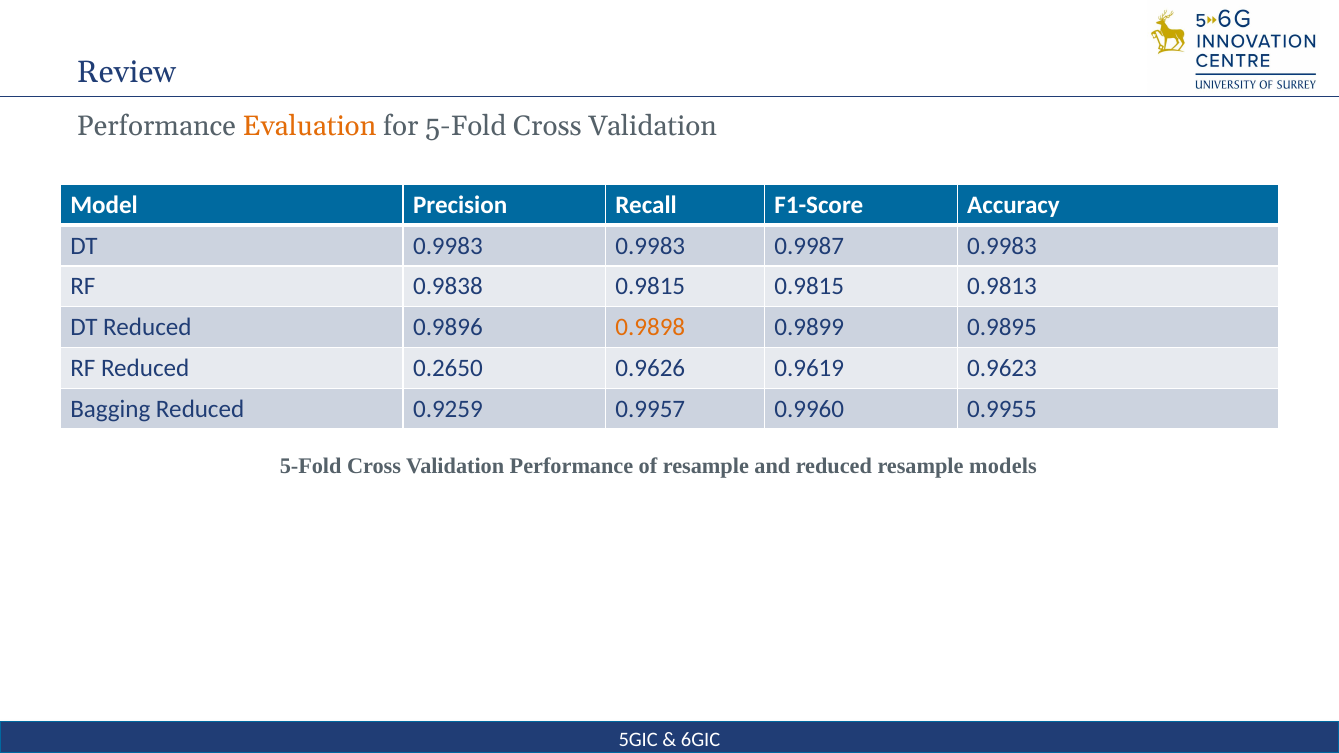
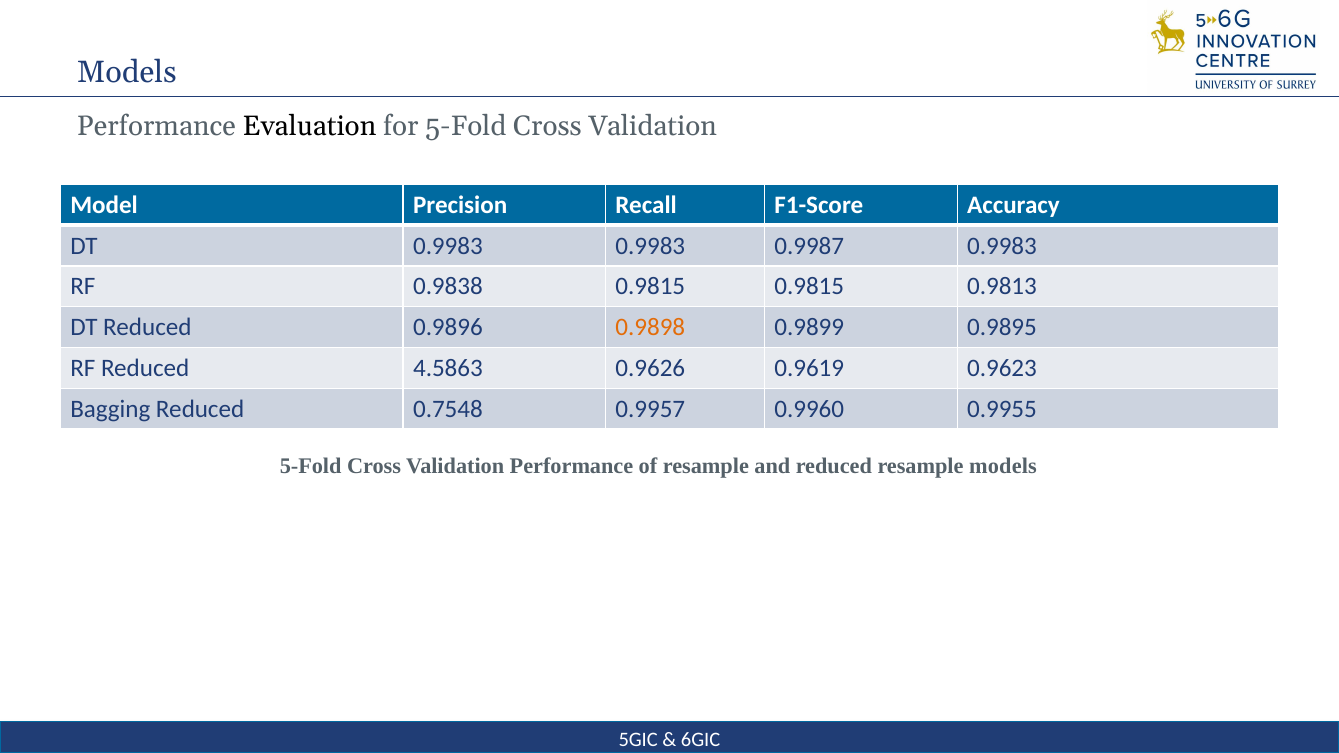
Review: Review -> Models (127, 72)
Evaluation colour: orange -> black (309, 127)
0.2650: 0.2650 -> 4.5863 (448, 368)
0.9259: 0.9259 -> 0.7548 (448, 409)
